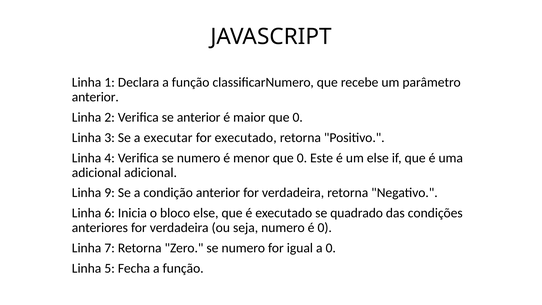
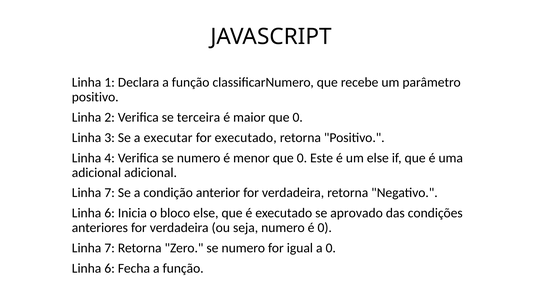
anterior: anterior -> positivo (95, 97)
se anterior: anterior -> terceira (199, 117)
9: 9 -> 7 (110, 193)
quadrado: quadrado -> aprovado (357, 213)
5: 5 -> 6 (110, 268)
